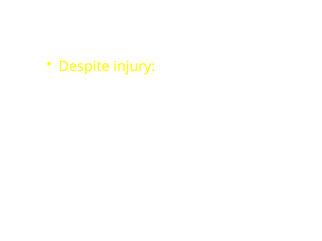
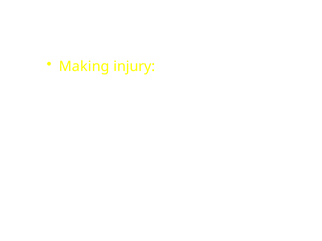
Despite: Despite -> Making (84, 67)
